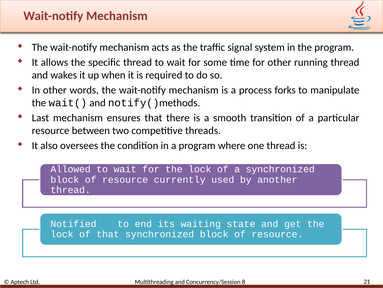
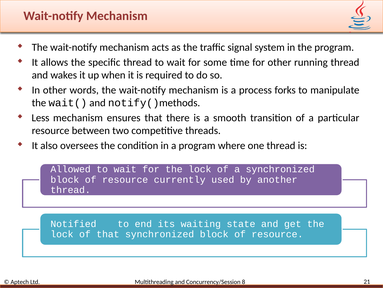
Last: Last -> Less (40, 118)
